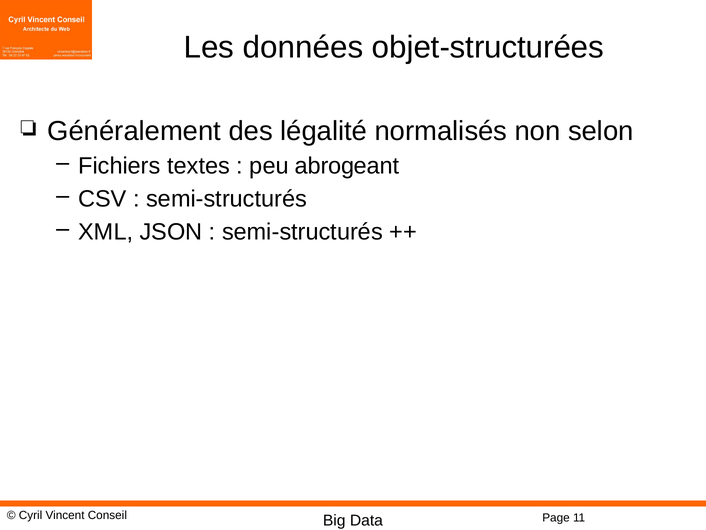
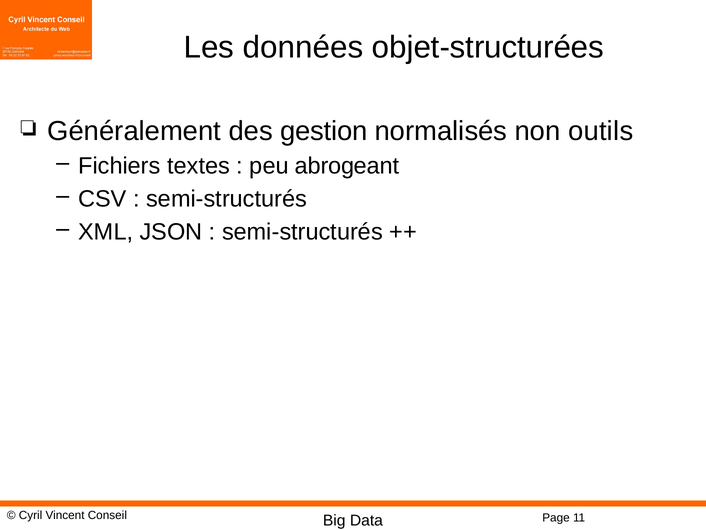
légalité: légalité -> gestion (324, 131)
selon: selon -> outils (601, 131)
